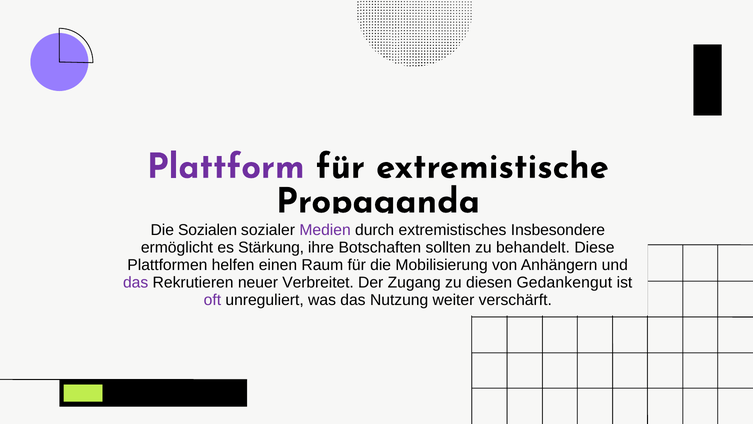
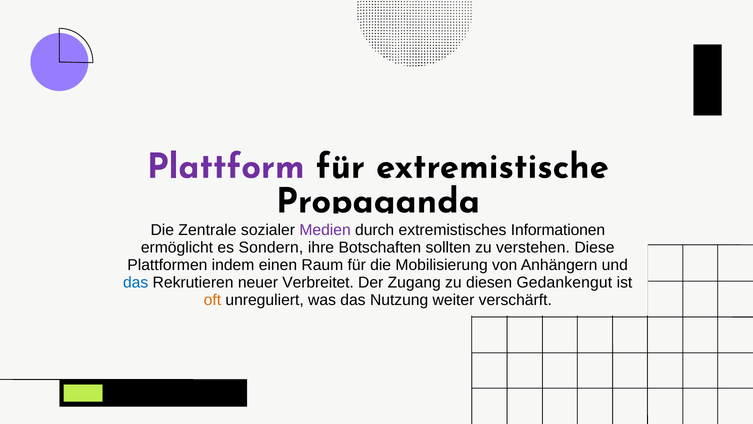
Sozialen: Sozialen -> Zentrale (207, 230)
Insbesondere: Insbesondere -> Informationen (558, 230)
Stärkung: Stärkung -> Sondern (271, 247)
behandelt: behandelt -> verstehen (533, 247)
helfen: helfen -> indem (233, 265)
das colour: purple -> blue (136, 282)
oft colour: purple -> orange (212, 300)
